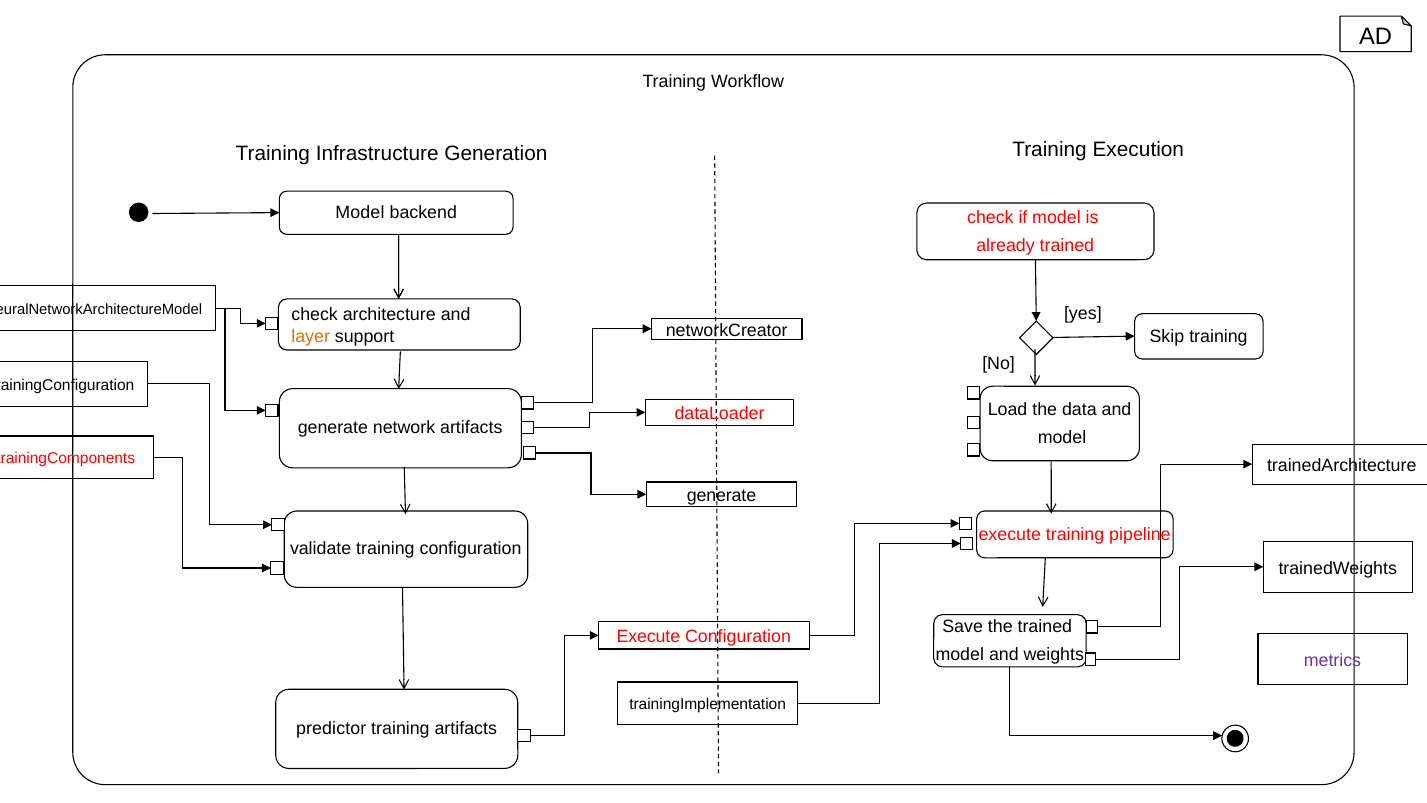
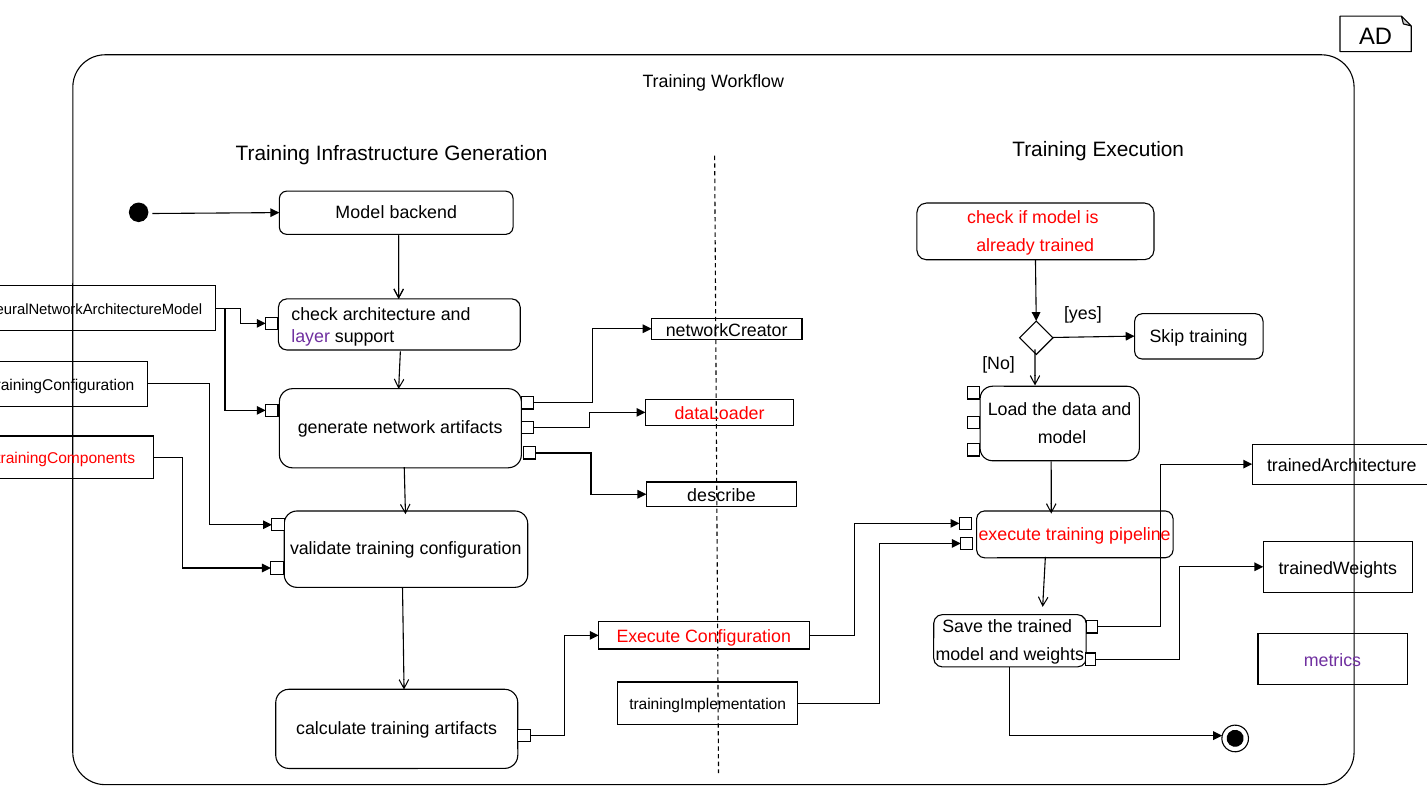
layer colour: orange -> purple (311, 336)
generate: generate -> describe (721, 495)
predictor: predictor -> calculate (331, 728)
